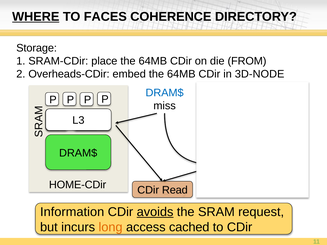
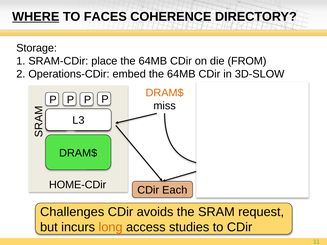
Overheads-CDir: Overheads-CDir -> Operations-CDir (69, 74)
3D-NODE: 3D-NODE -> 3D-SLOW (260, 74)
DRAM$ colour: blue -> orange (165, 93)
Read: Read -> Each (175, 190)
Information: Information -> Challenges (72, 212)
avoids underline: present -> none (155, 212)
cached: cached -> studies (189, 227)
